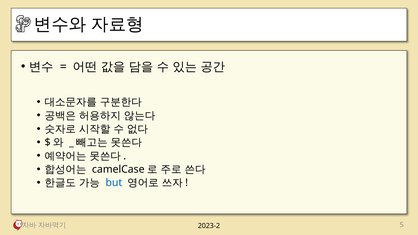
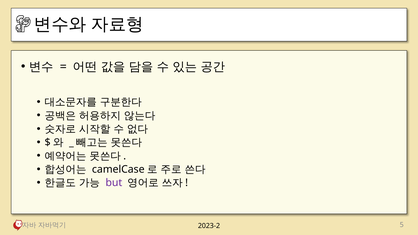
but colour: blue -> purple (114, 183)
